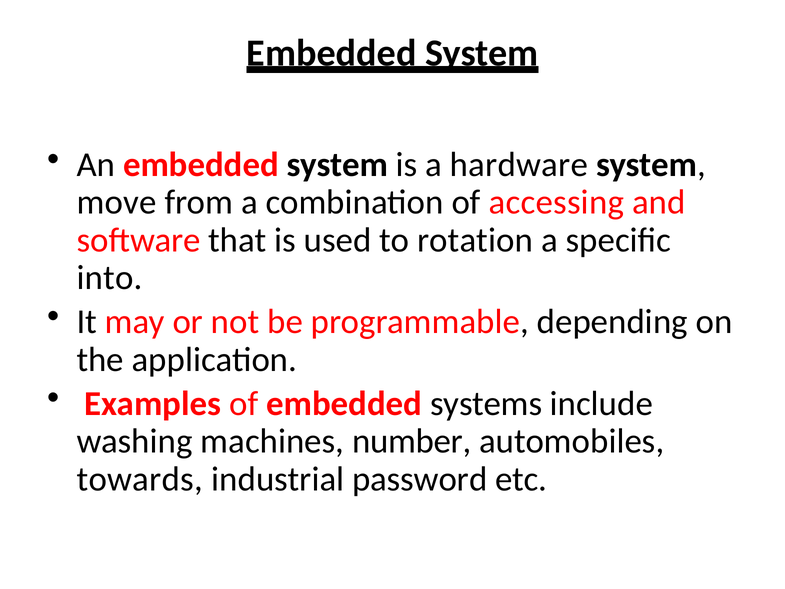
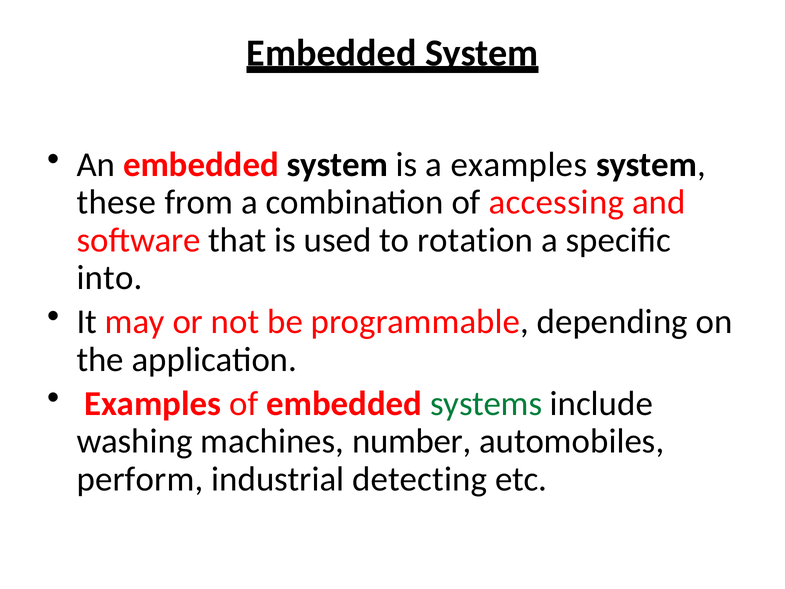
a hardware: hardware -> examples (519, 165)
move: move -> these (116, 202)
systems colour: black -> green (486, 403)
towards: towards -> perform (140, 479)
password: password -> detecting (420, 479)
